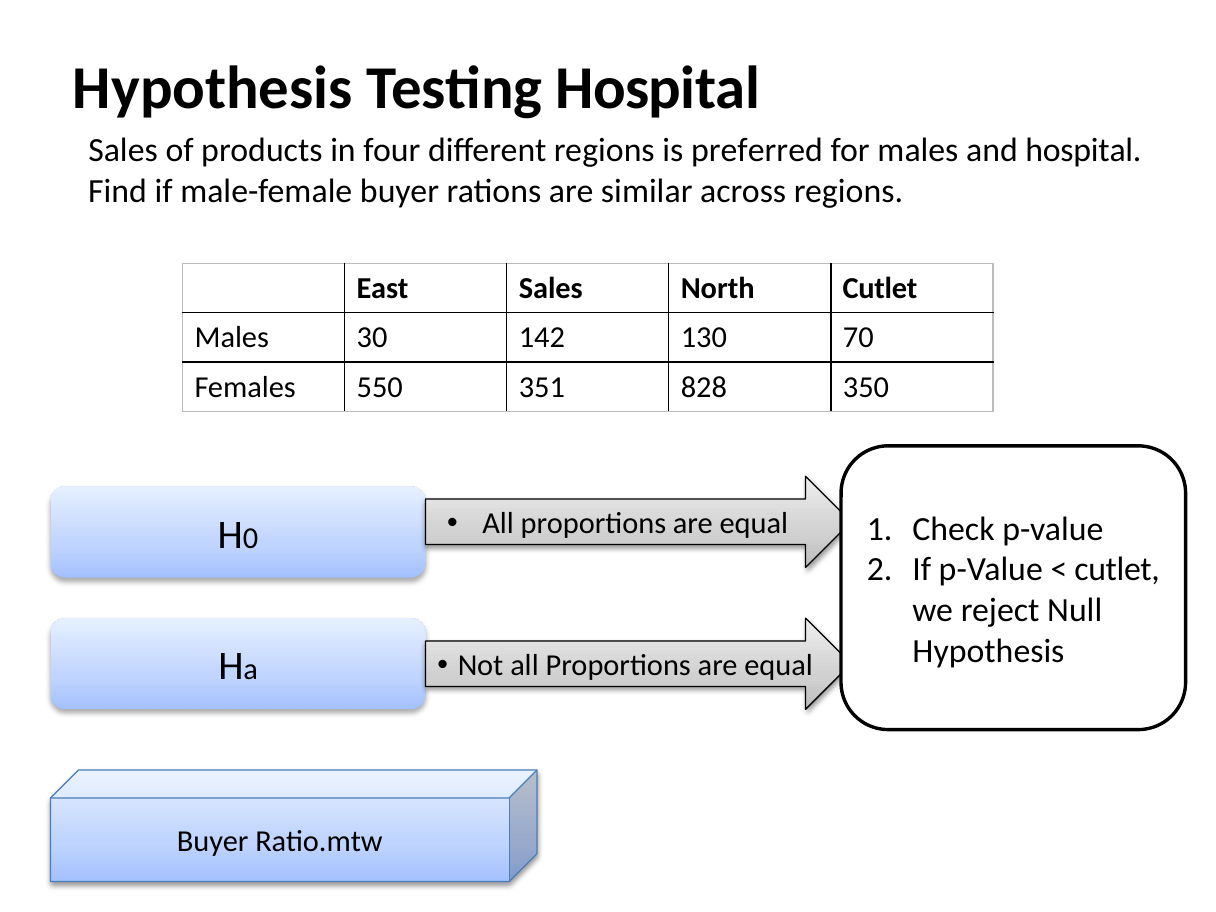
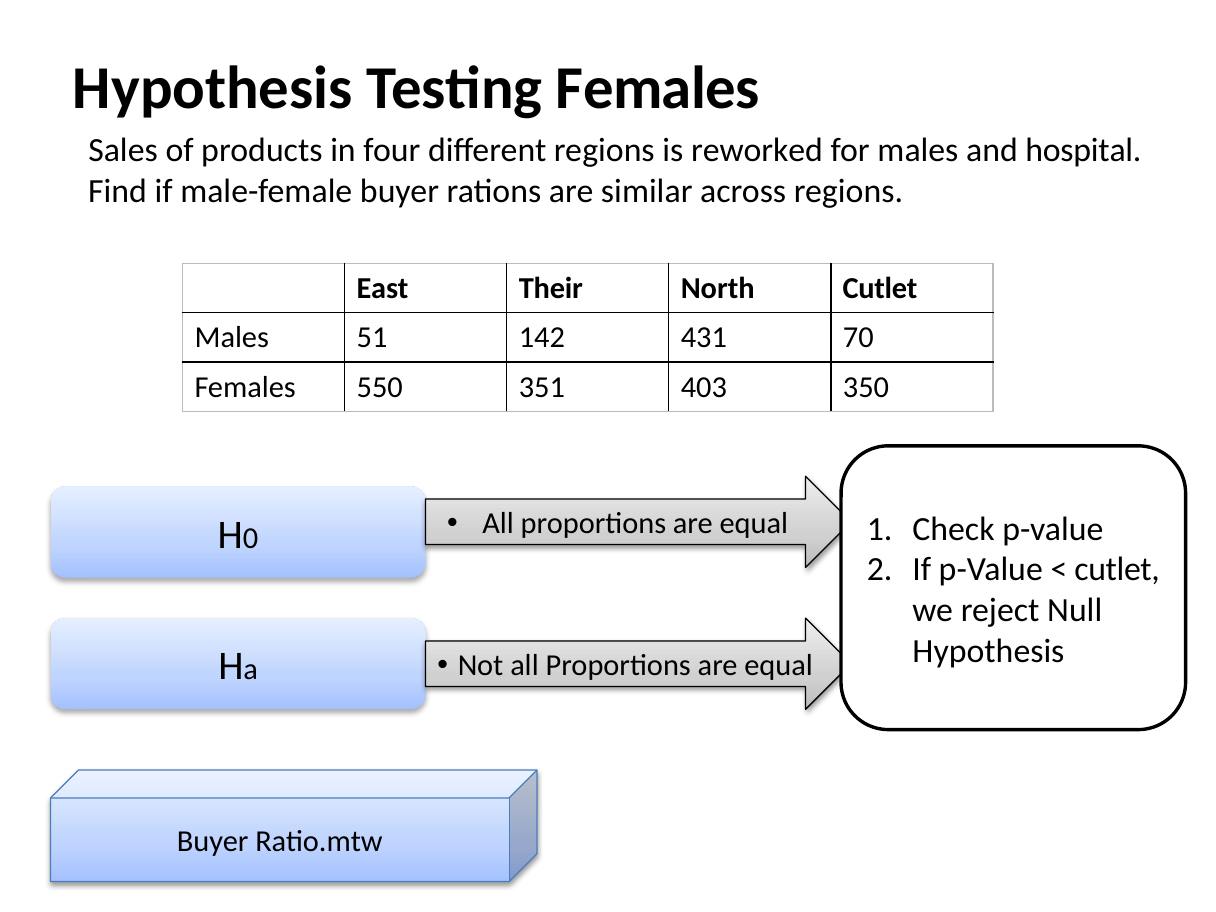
Testing Hospital: Hospital -> Females (658, 88)
preferred: preferred -> reworked (757, 150)
East Sales: Sales -> Their (551, 288)
30: 30 -> 51 (372, 338)
130: 130 -> 431 (704, 338)
828: 828 -> 403 (704, 387)
